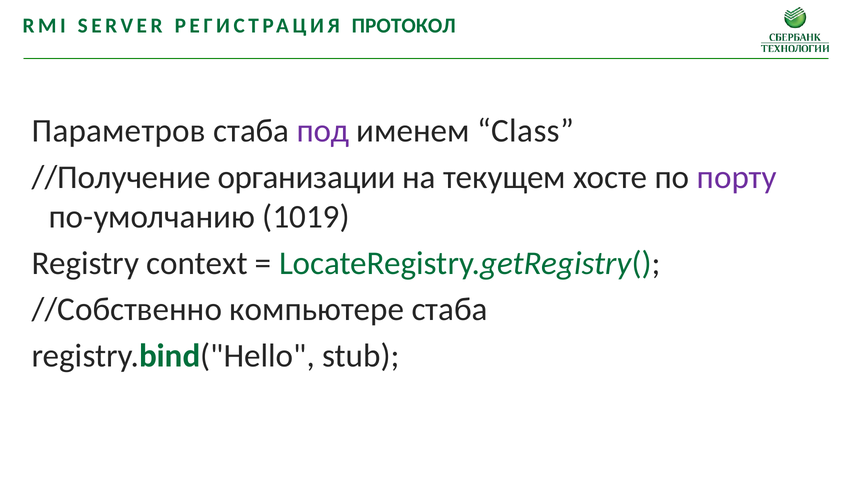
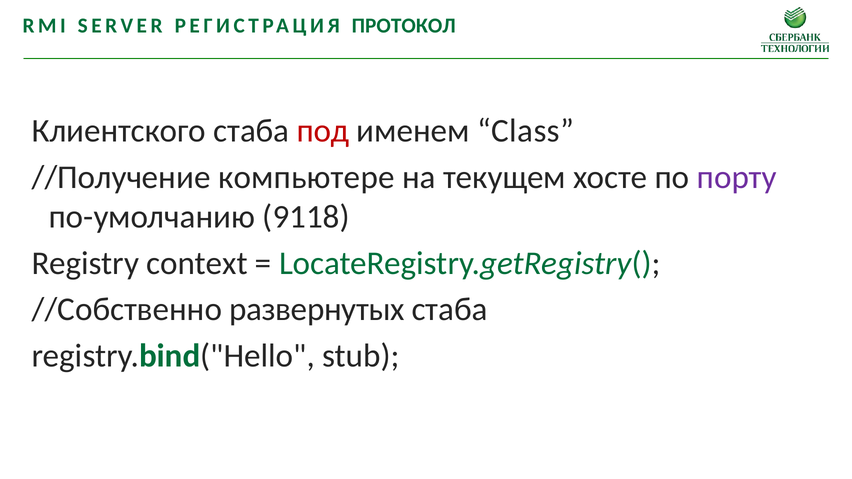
Параметров: Параметров -> Клиентского (119, 131)
под colour: purple -> red (323, 131)
организации: организации -> компьютере (306, 177)
1019: 1019 -> 9118 (306, 217)
компьютере: компьютере -> развернутых (317, 310)
